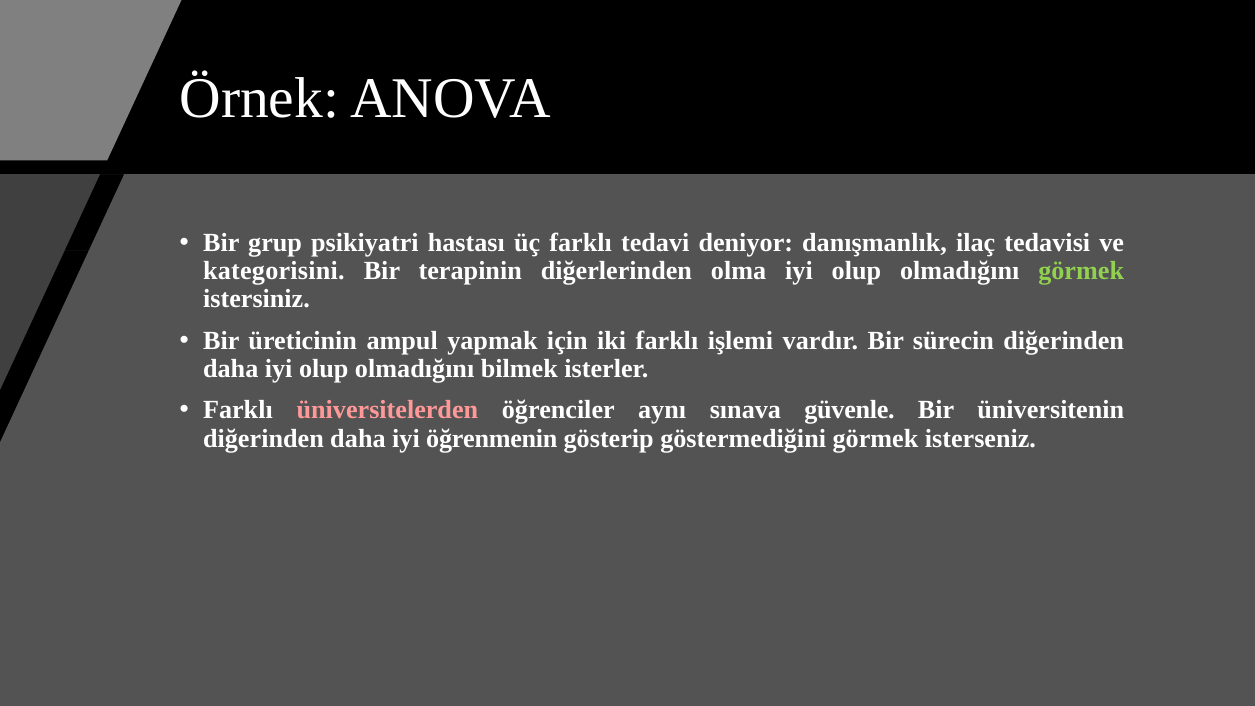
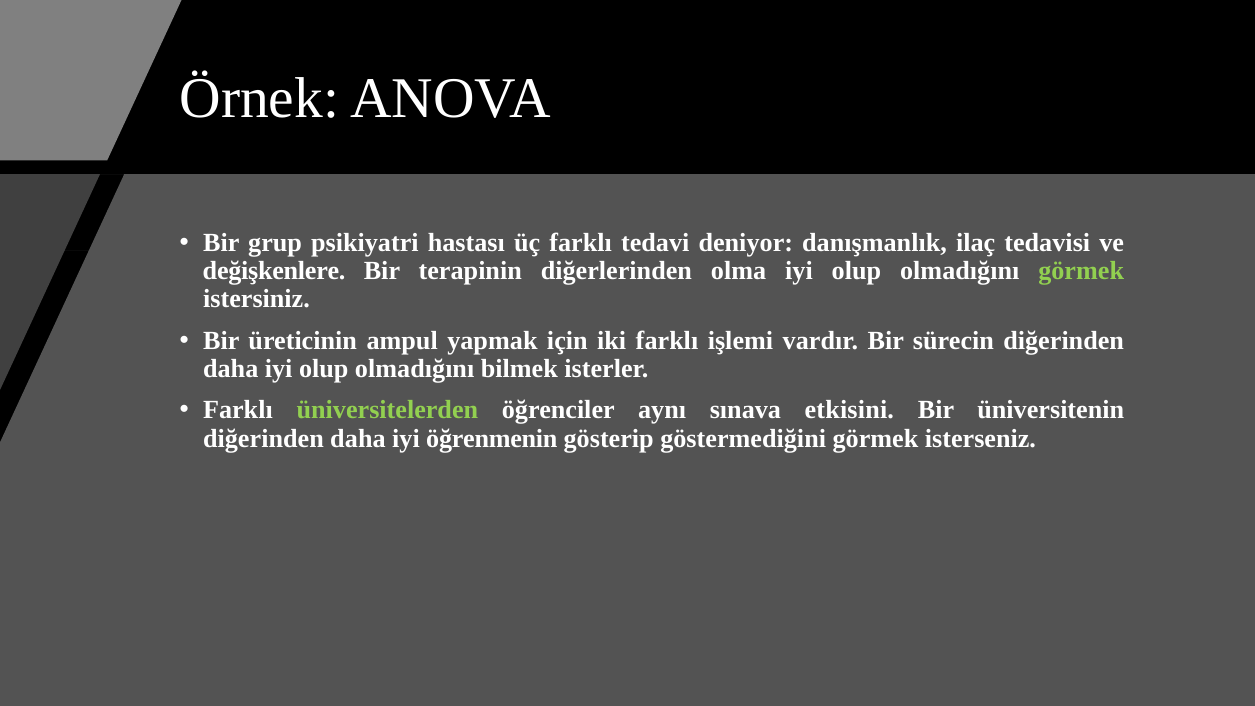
kategorisini: kategorisini -> değişkenlere (274, 271)
üniversitelerden colour: pink -> light green (387, 410)
güvenle: güvenle -> etkisini (849, 410)
